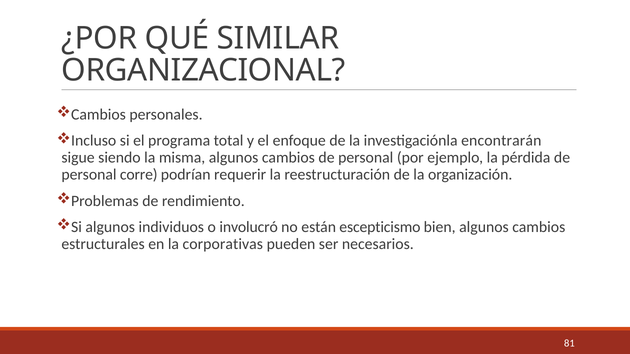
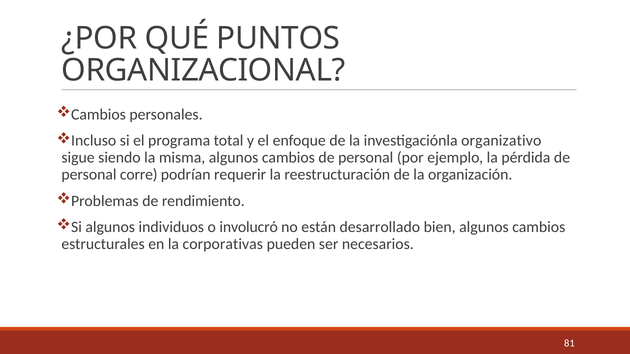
SIMILAR: SIMILAR -> PUNTOS (278, 38)
encontrarán: encontrarán -> organizativo (501, 141)
escepticismo: escepticismo -> desarrollado (380, 227)
